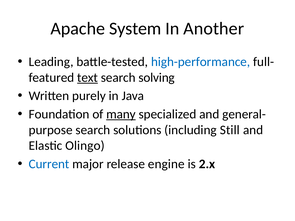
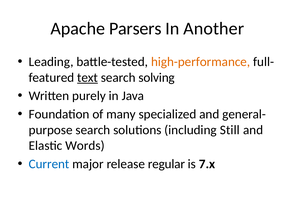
System: System -> Parsers (135, 29)
high-performance colour: blue -> orange (201, 62)
many underline: present -> none (121, 114)
Olingo: Olingo -> Words (85, 146)
engine: engine -> regular (166, 164)
2.x: 2.x -> 7.x (207, 164)
